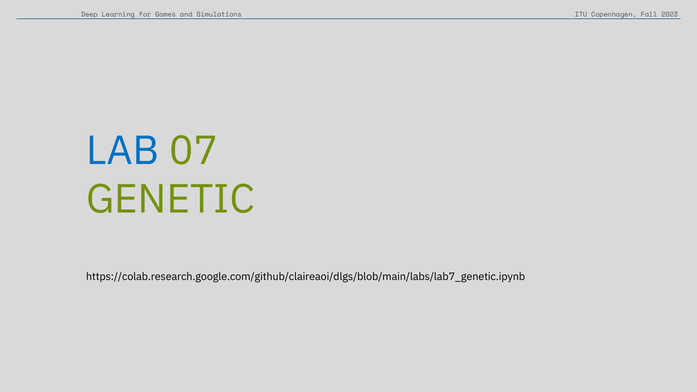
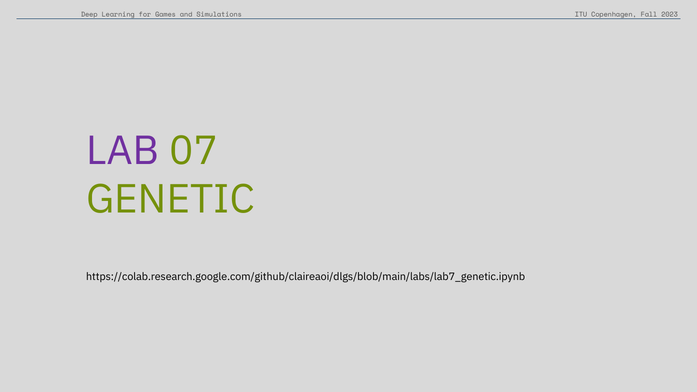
LAB colour: blue -> purple (123, 151)
